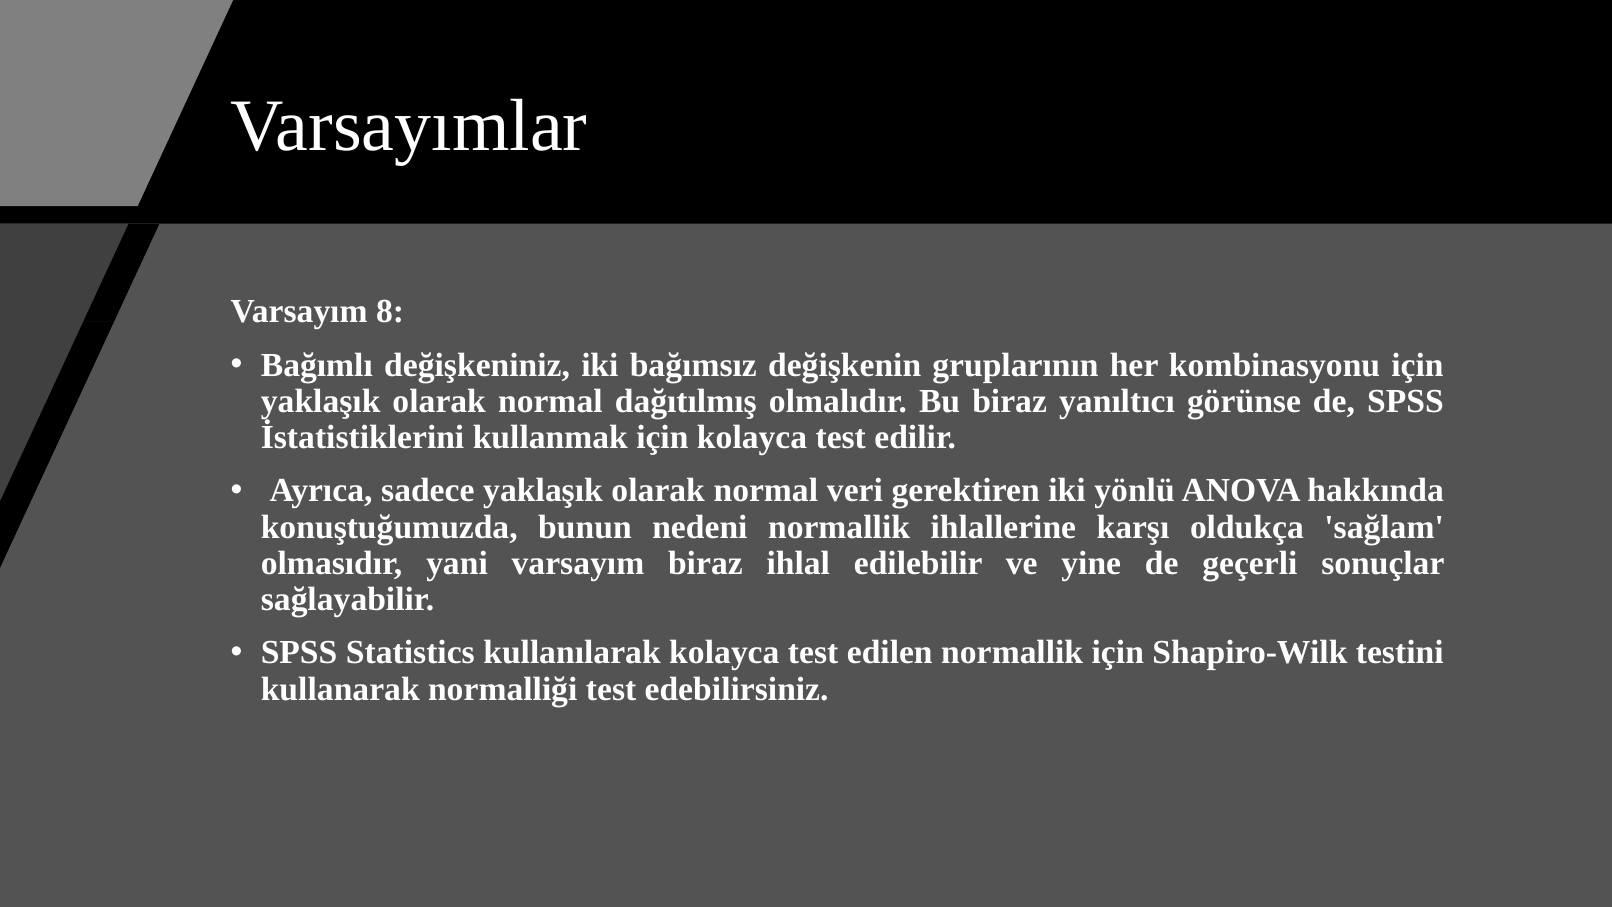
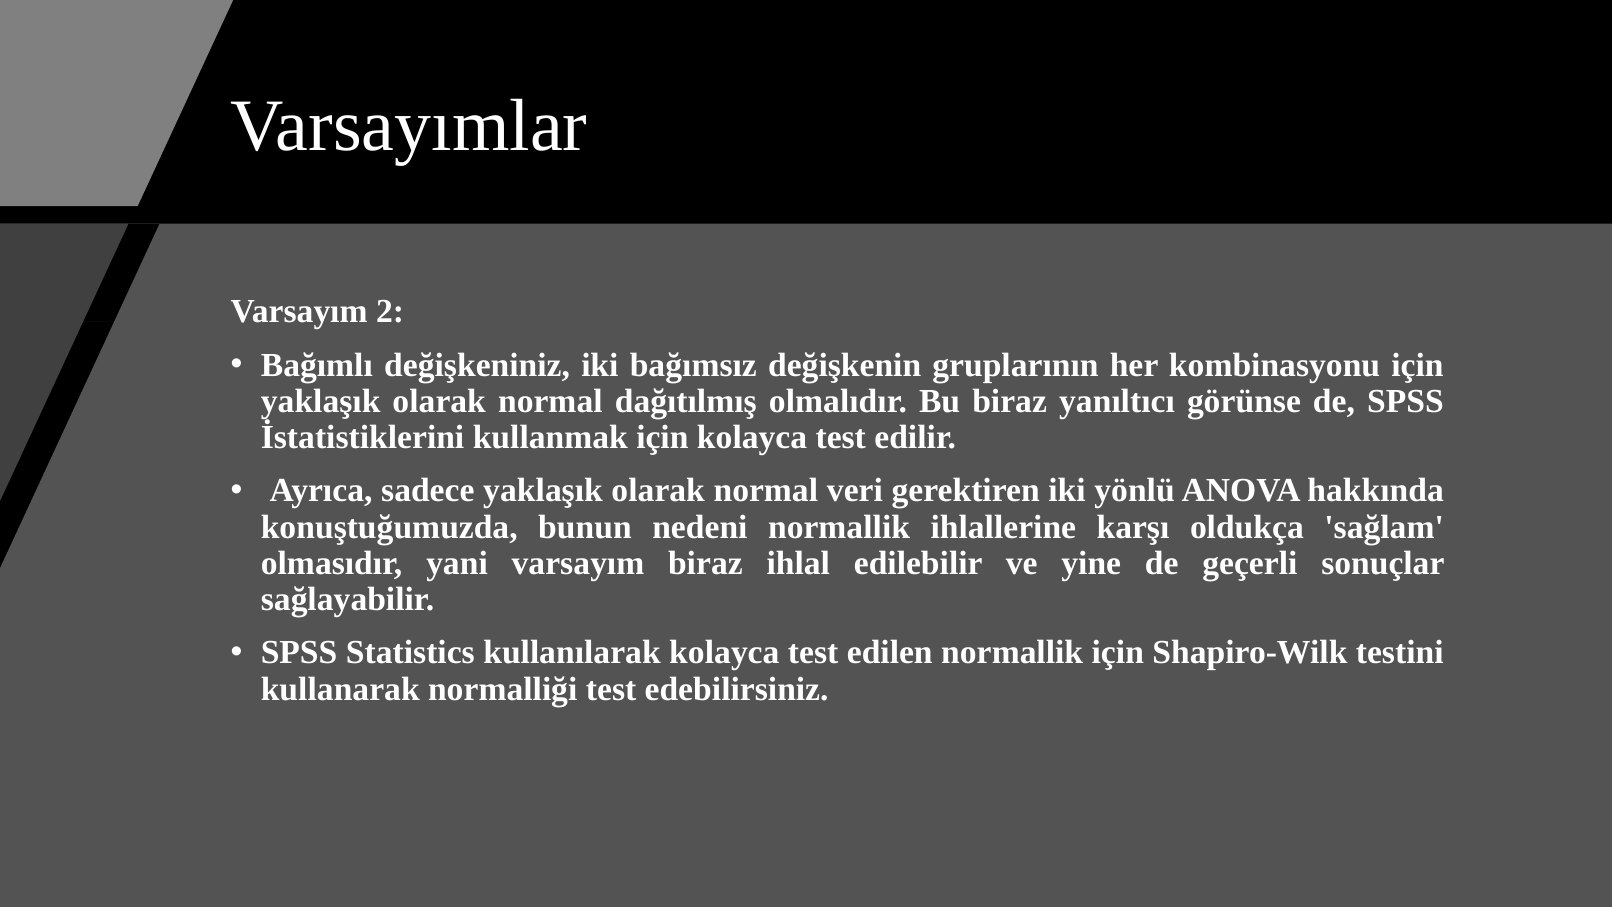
8: 8 -> 2 (390, 312)
